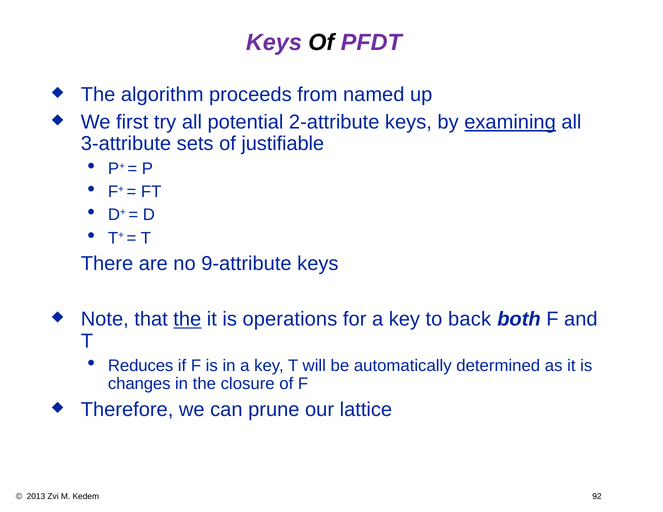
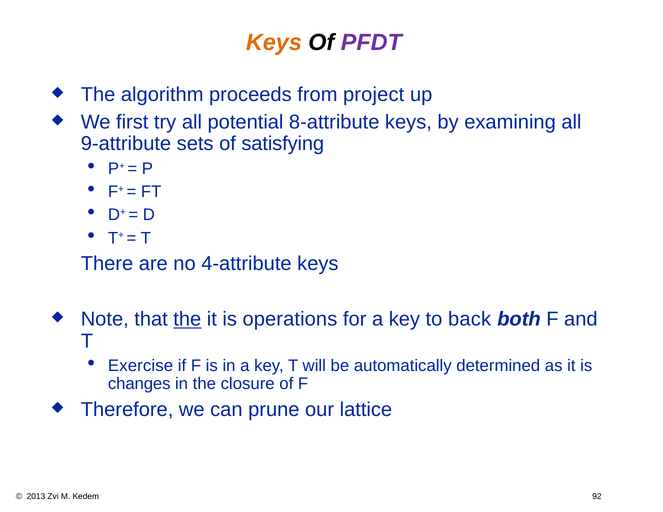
Keys colour: purple -> orange (274, 43)
named: named -> project (374, 94)
2-attribute: 2-attribute -> 8-attribute (334, 122)
examining underline: present -> none (510, 122)
3-attribute: 3-attribute -> 9-attribute (126, 144)
justifiable: justifiable -> satisfying (283, 144)
9-attribute: 9-attribute -> 4-attribute (246, 264)
Reduces: Reduces -> Exercise (141, 366)
